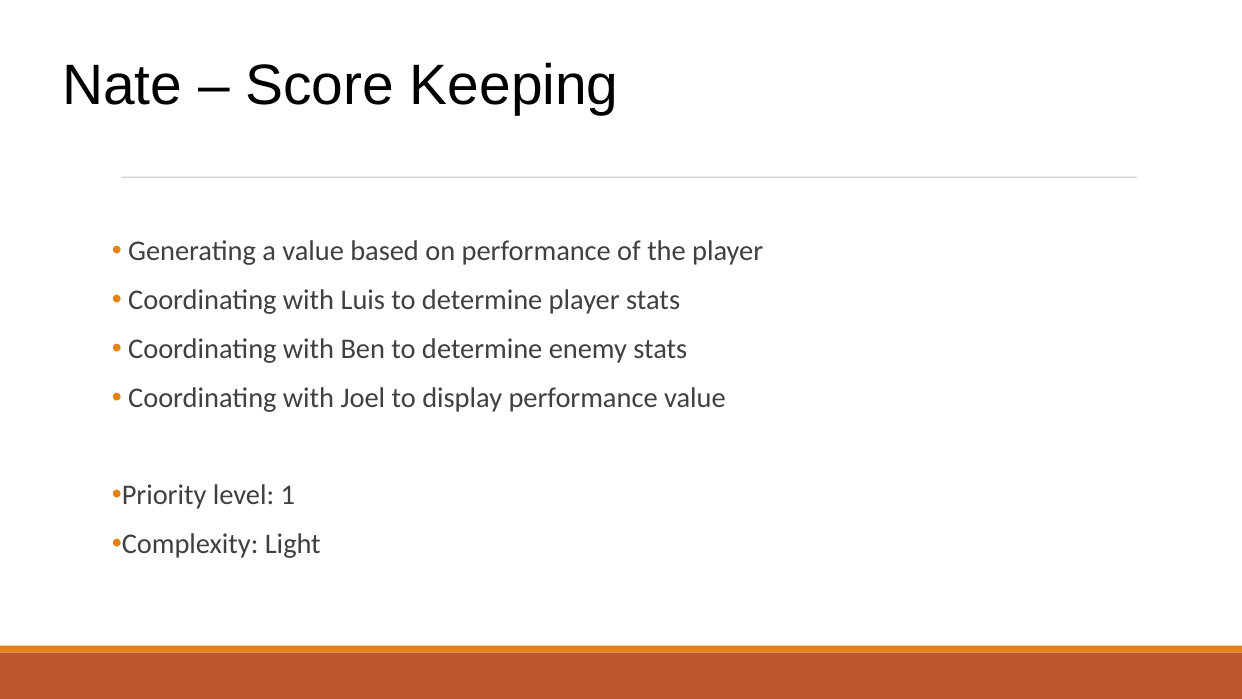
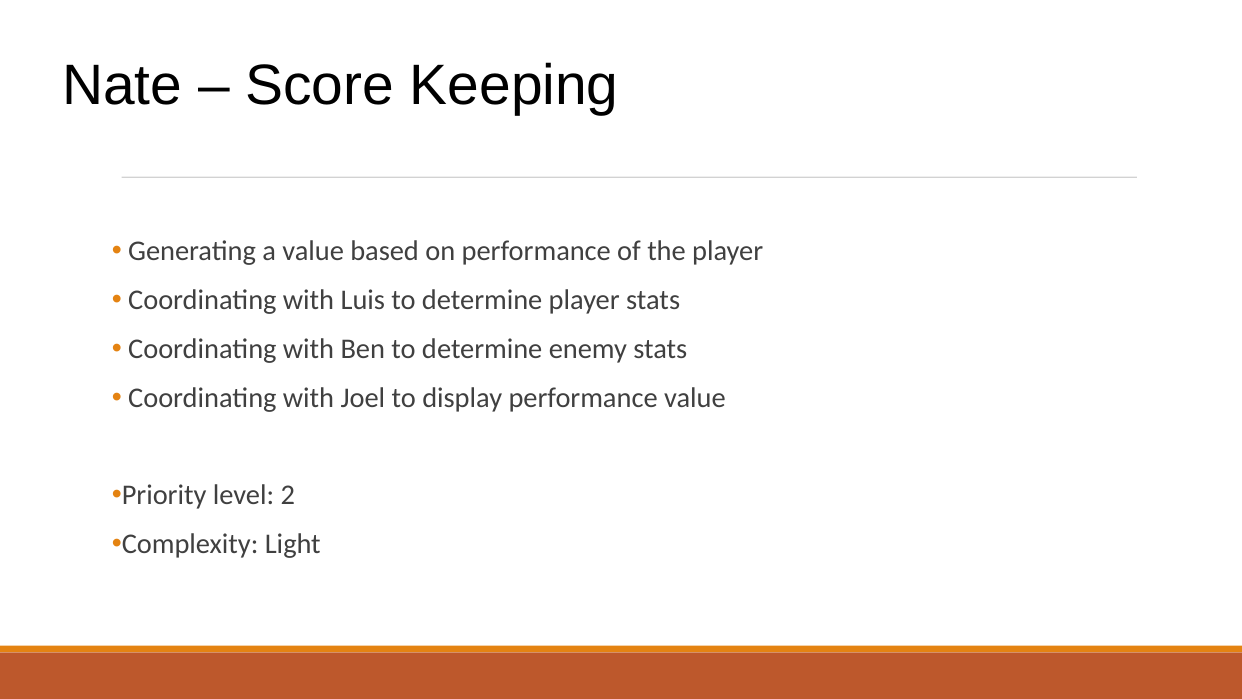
1: 1 -> 2 (288, 495)
